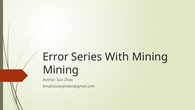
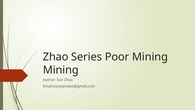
Error: Error -> Zhao (56, 57)
With: With -> Poor (117, 57)
